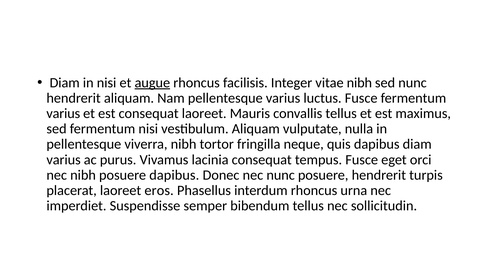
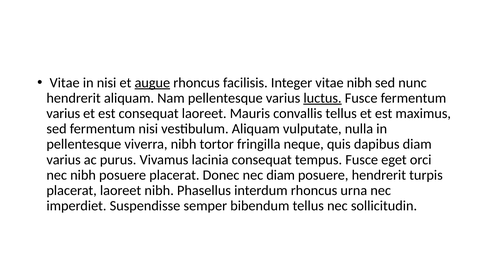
Diam: Diam -> Vitae (65, 83)
luctus underline: none -> present (323, 98)
posuere dapibus: dapibus -> placerat (174, 175)
nec nunc: nunc -> diam (281, 175)
laoreet eros: eros -> nibh (159, 191)
